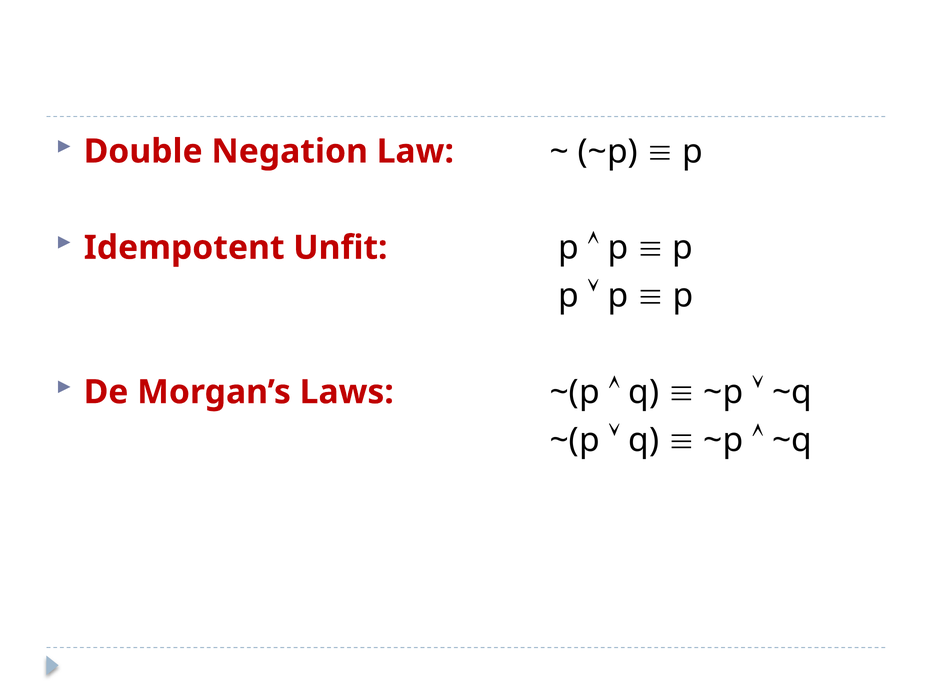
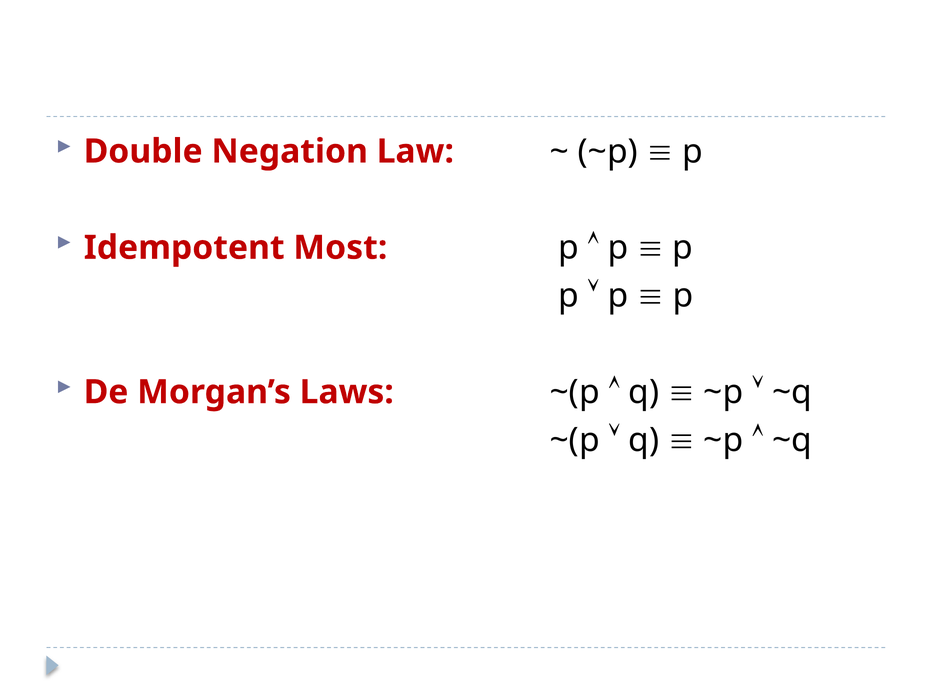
Unfit: Unfit -> Most (340, 248)
